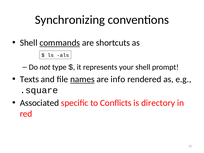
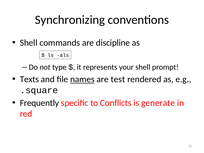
commands underline: present -> none (60, 43)
shortcuts: shortcuts -> discipline (113, 43)
info: info -> test (118, 79)
Associated: Associated -> Frequently (39, 103)
directory: directory -> generate (158, 103)
